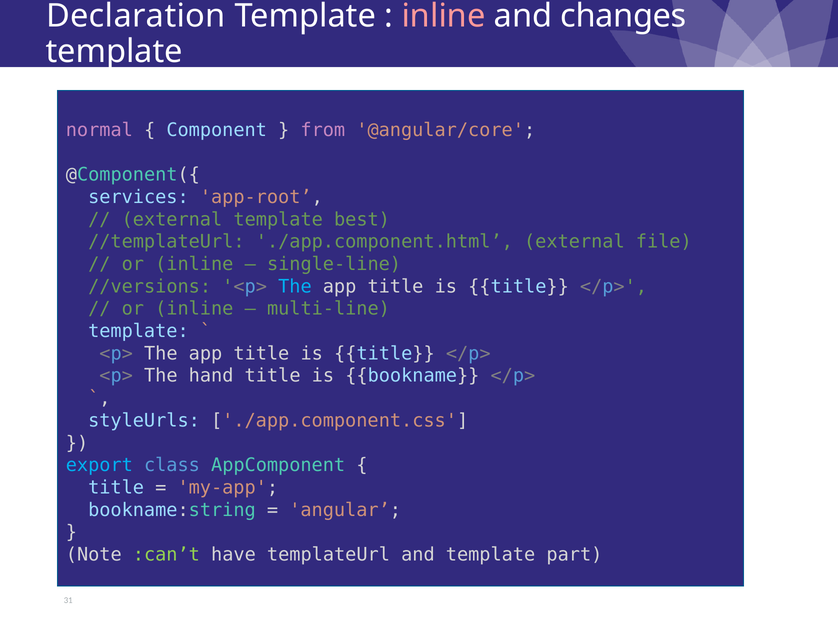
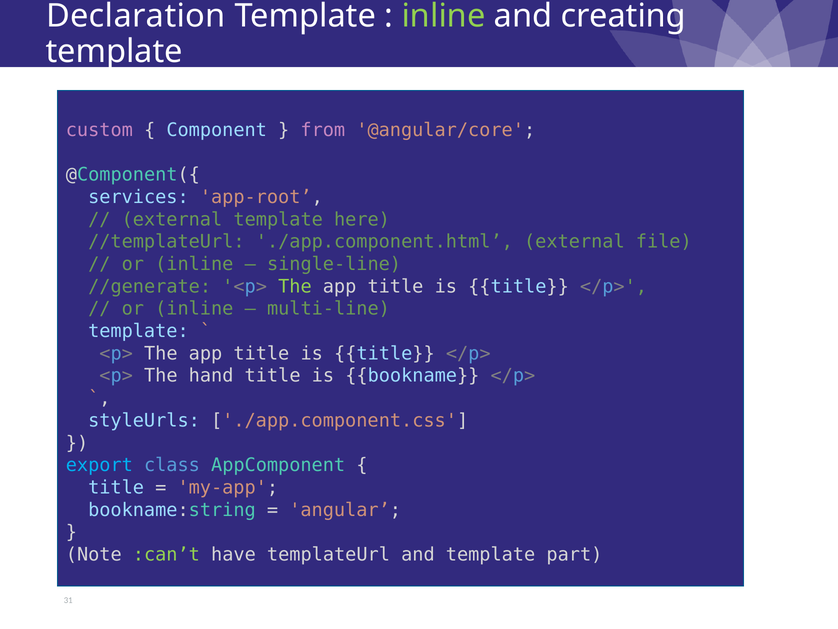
inline colour: pink -> light green (444, 16)
changes: changes -> creating (623, 16)
normal: normal -> custom (99, 130)
best: best -> here (362, 219)
//versions: //versions -> //generate (150, 286)
The colour: light blue -> light green (295, 286)
